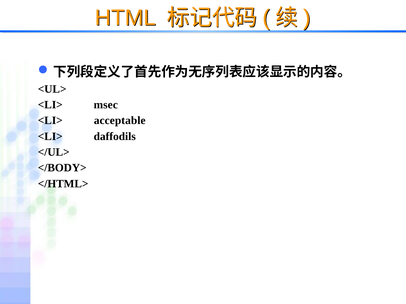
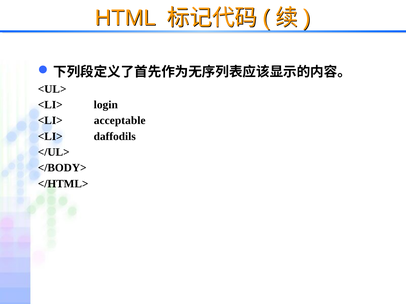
msec: msec -> login (106, 105)
